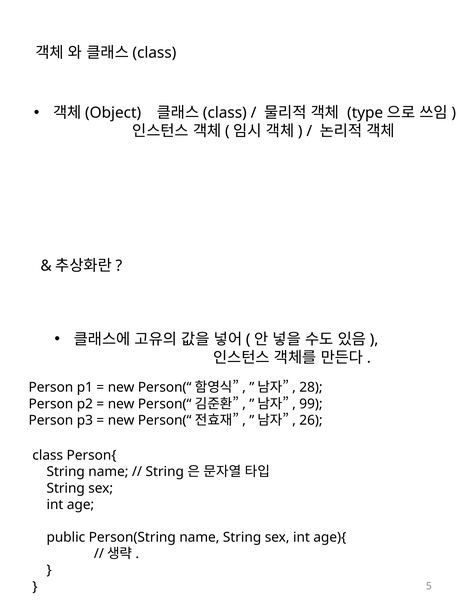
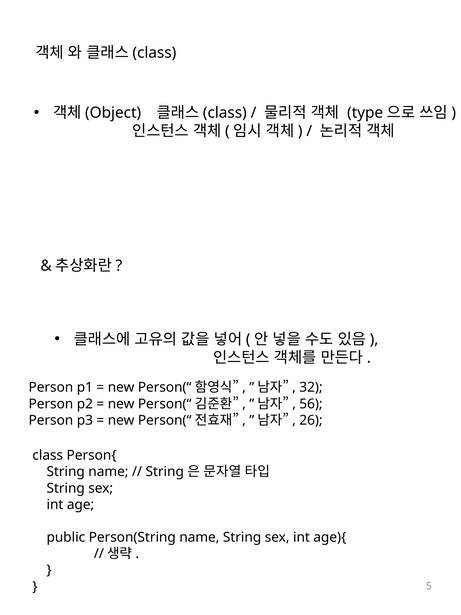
28: 28 -> 32 (311, 387)
99: 99 -> 56 (311, 404)
